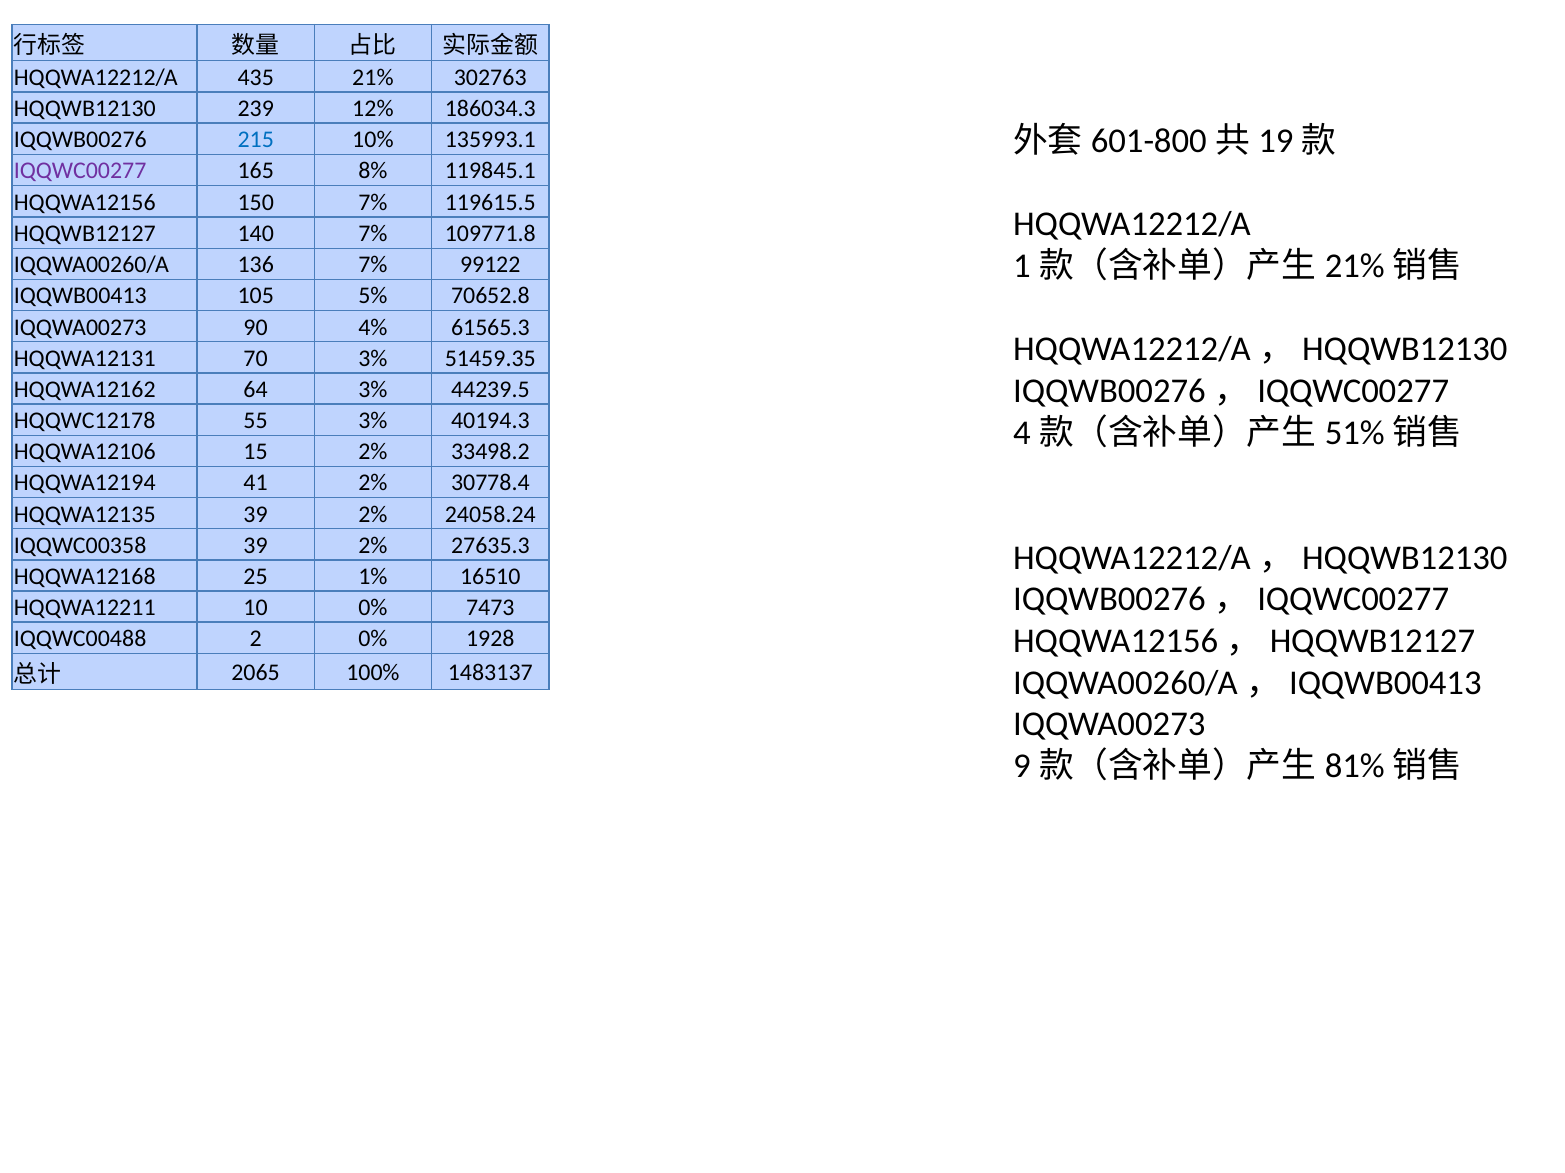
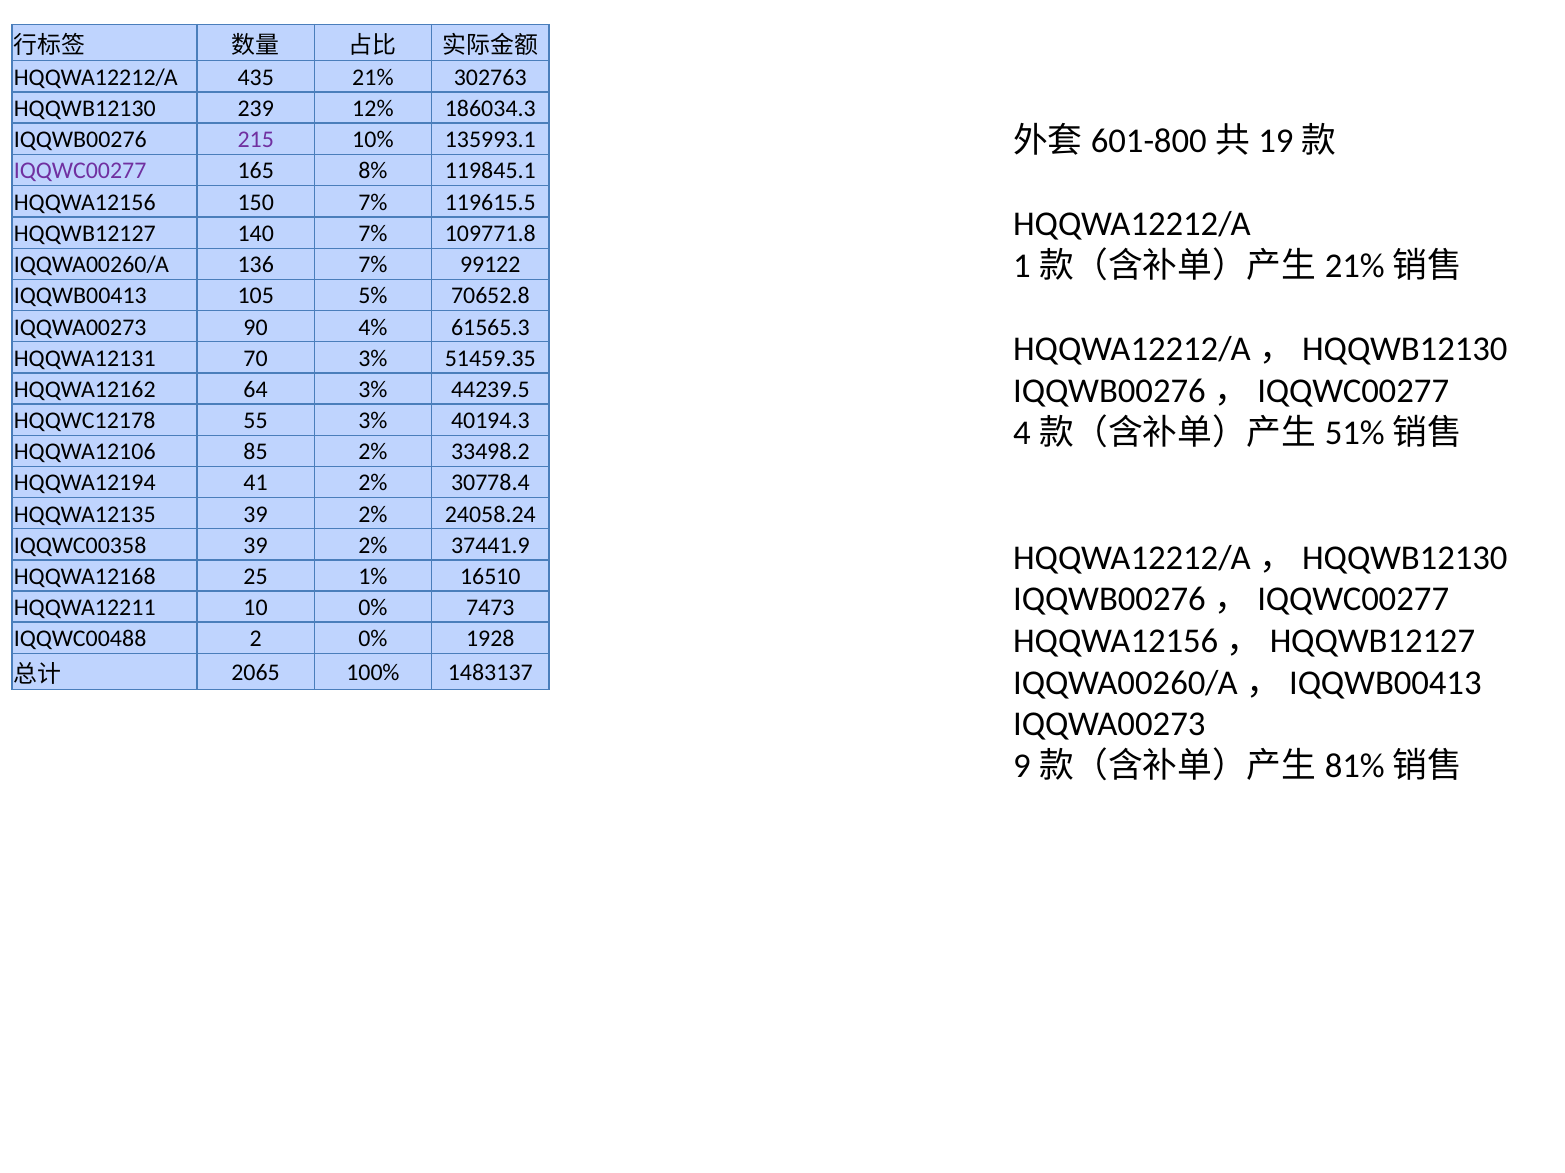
215 colour: blue -> purple (256, 140)
15: 15 -> 85 (256, 452)
27635.3: 27635.3 -> 37441.9 (490, 546)
